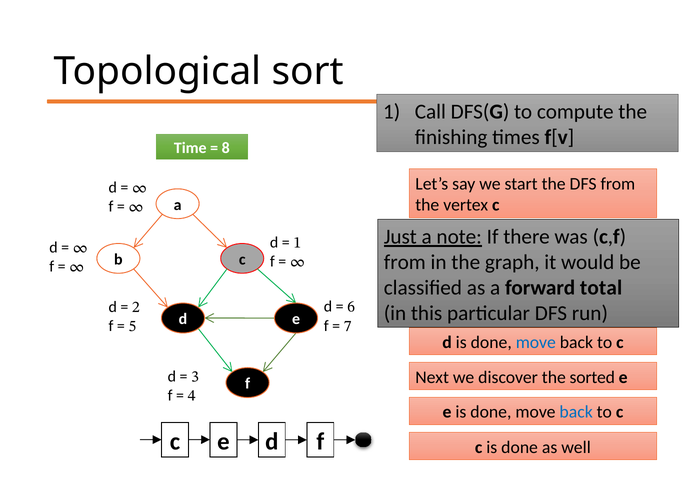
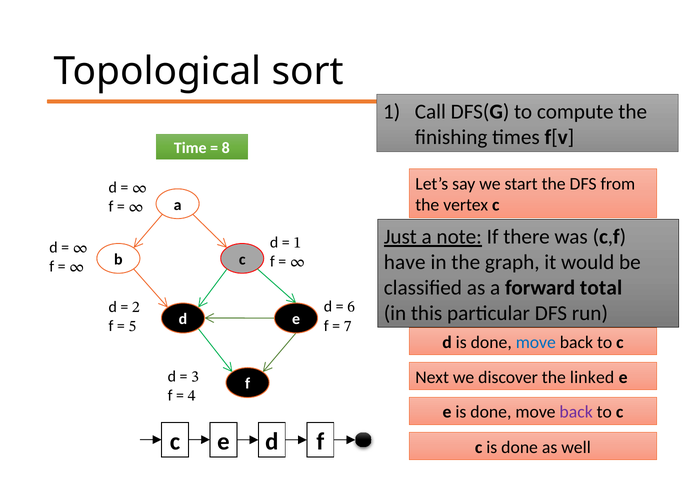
from: from -> have (405, 262)
sorted: sorted -> linked (592, 377)
back colour: blue -> purple (576, 412)
